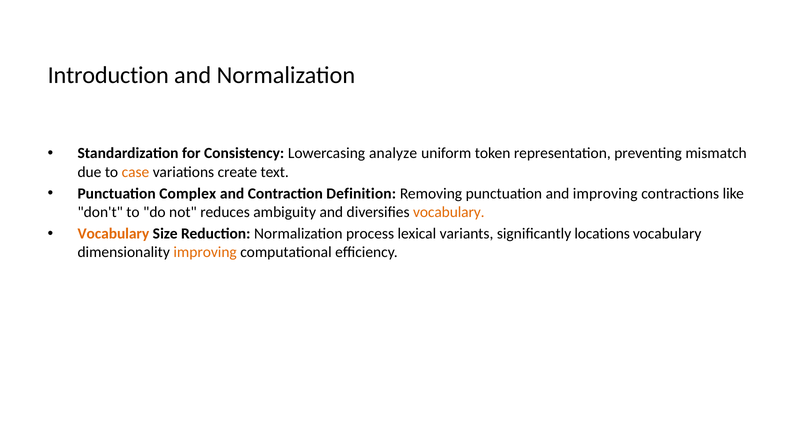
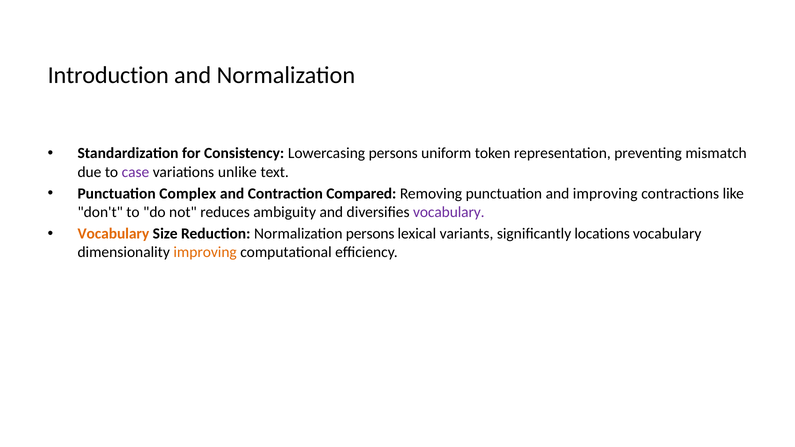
Lowercasing analyze: analyze -> persons (393, 153)
case colour: orange -> purple (135, 172)
create: create -> unlike (237, 172)
Definition: Definition -> Compared (361, 194)
vocabulary colour: orange -> purple (449, 212)
Normalization process: process -> persons (370, 234)
